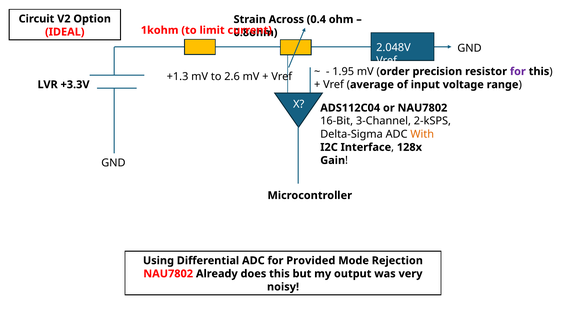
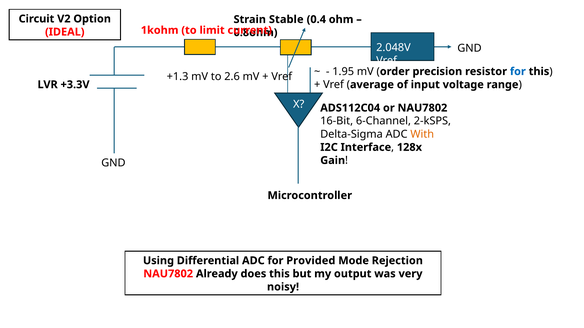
Across: Across -> Stable (286, 19)
for colour: purple -> blue (518, 72)
3-Channel: 3-Channel -> 6-Channel (383, 121)
